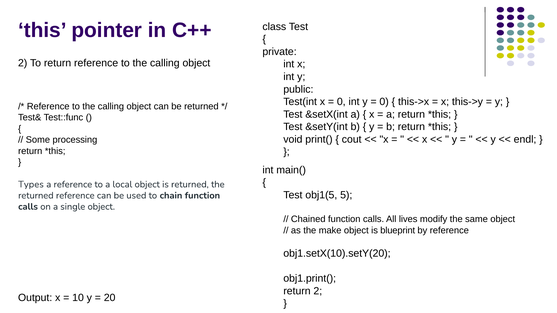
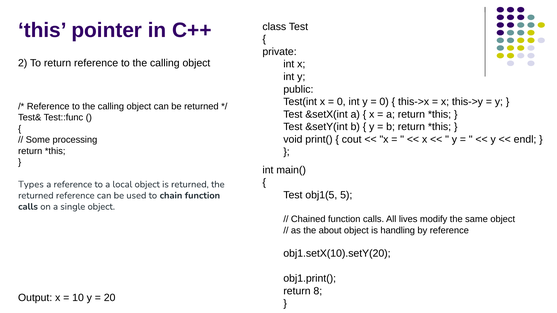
make: make -> about (330, 231)
blueprint: blueprint -> handling (398, 231)
return 2: 2 -> 8 (318, 291)
